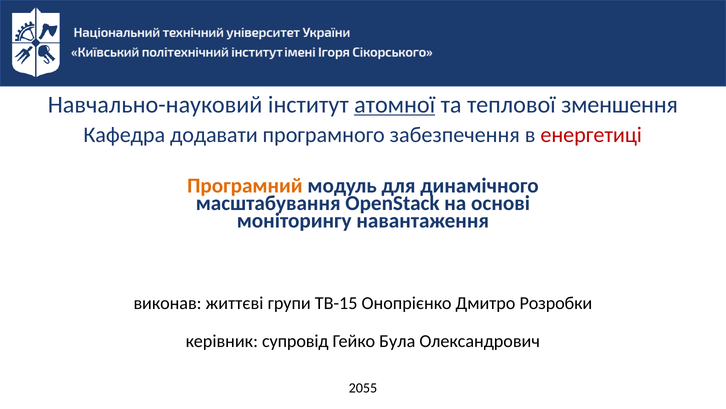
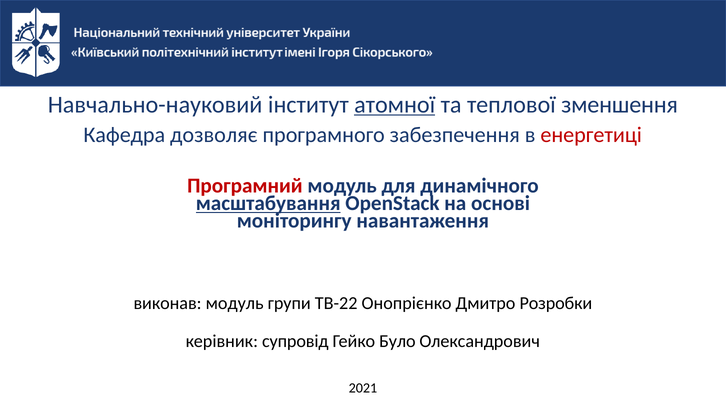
додавати: додавати -> дозволяє (214, 135)
Програмний colour: orange -> red (245, 186)
масштабування underline: none -> present (268, 203)
виконав життєві: життєві -> модуль (235, 303)
ТВ-15: ТВ-15 -> ТВ-22 (336, 303)
Була: Була -> Було (397, 341)
2055: 2055 -> 2021 (363, 388)
